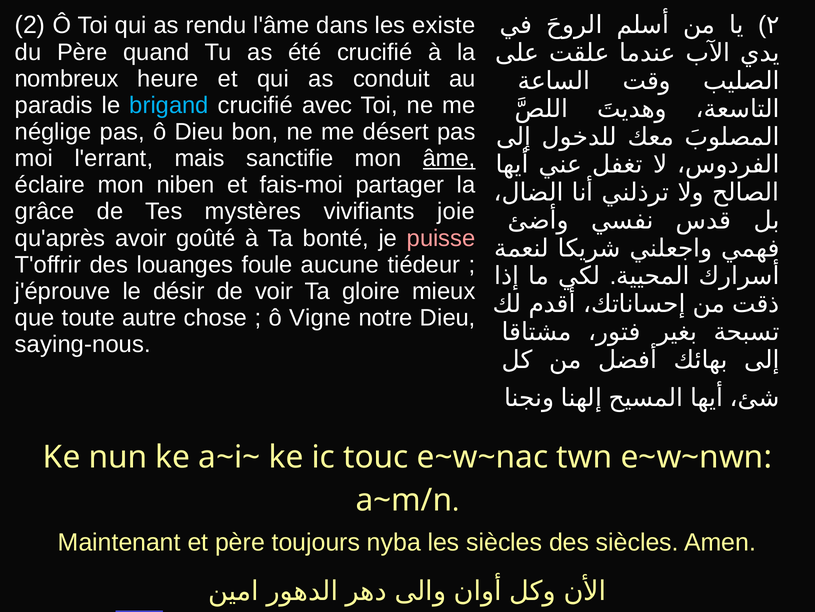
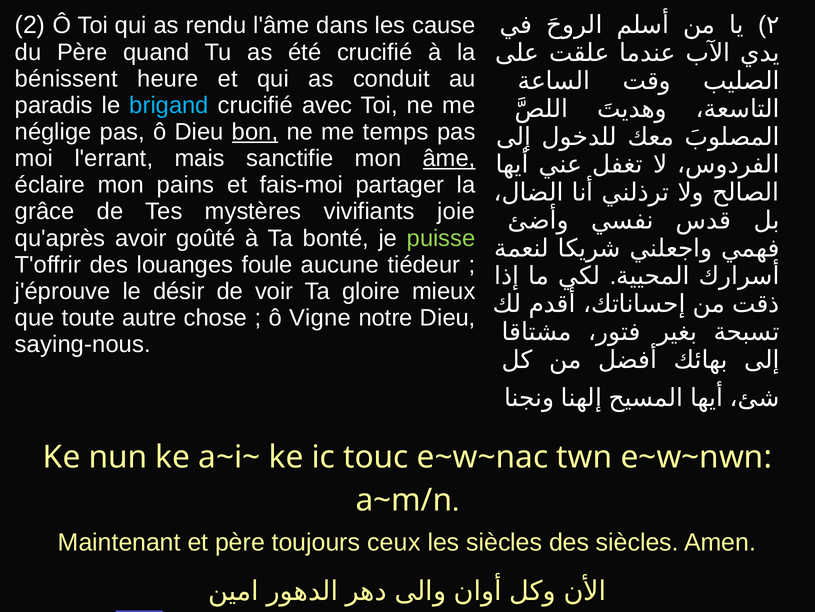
existe: existe -> cause (444, 26)
nombreux: nombreux -> bénissent (66, 79)
bon underline: none -> present (255, 132)
désert: désert -> temps (396, 132)
niben: niben -> pains (185, 185)
puisse colour: pink -> light green (441, 238)
nyba: nyba -> ceux (394, 542)
